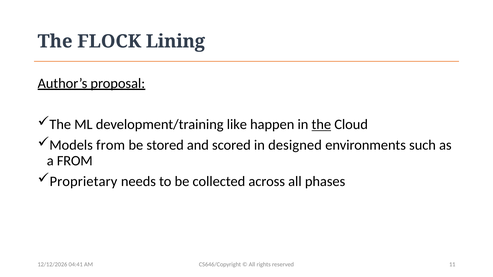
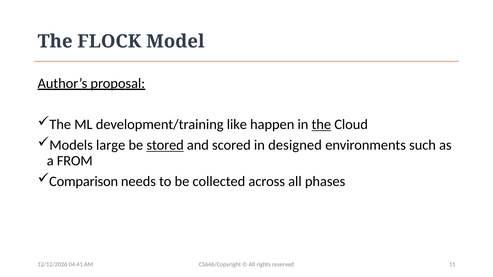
Lining: Lining -> Model (175, 41)
Models from: from -> large (111, 145)
stored underline: none -> present (165, 145)
Proprietary: Proprietary -> Comparison (84, 182)
